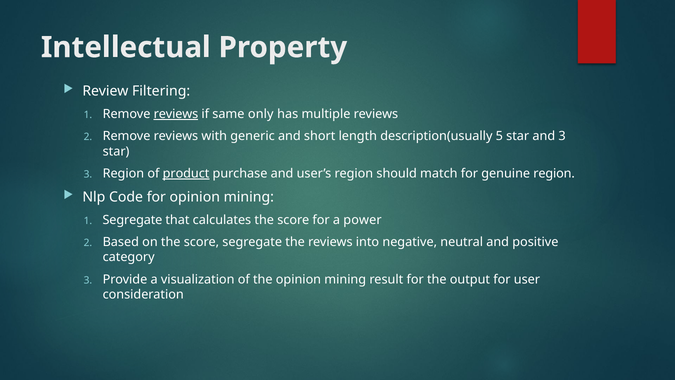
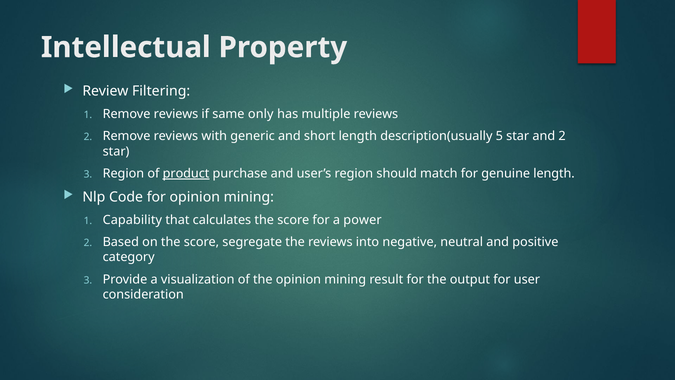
reviews underline: present -> none (176, 114)
and 3: 3 -> 2 (562, 136)
genuine region: region -> length (554, 174)
1 Segregate: Segregate -> Capability (132, 220)
